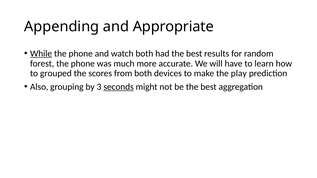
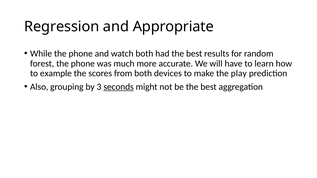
Appending: Appending -> Regression (62, 27)
While underline: present -> none (41, 54)
grouped: grouped -> example (56, 74)
